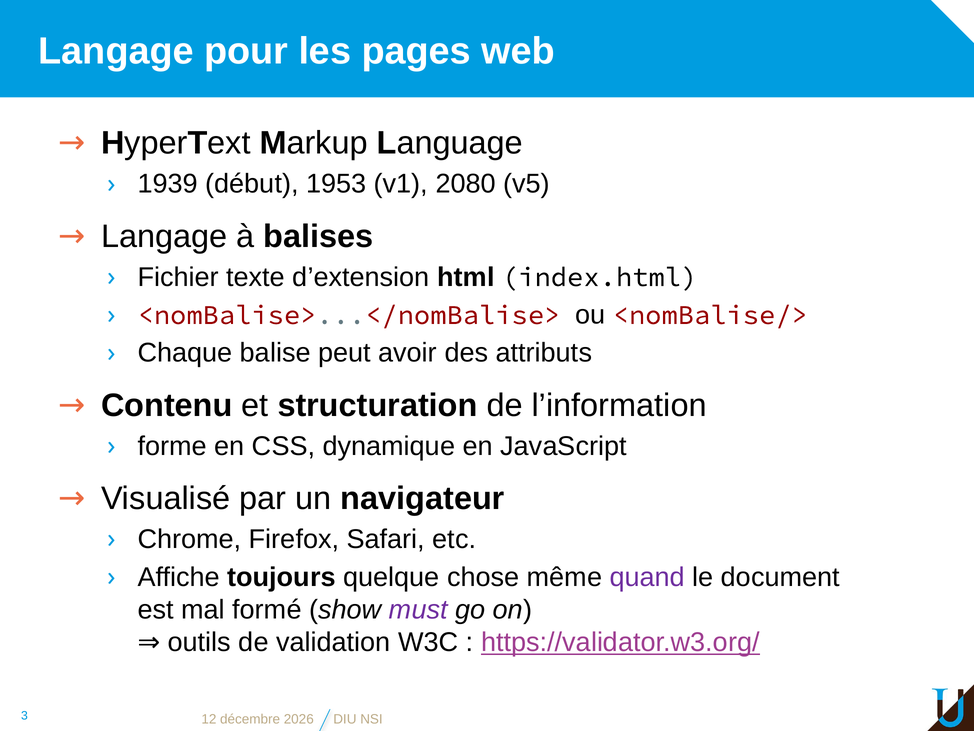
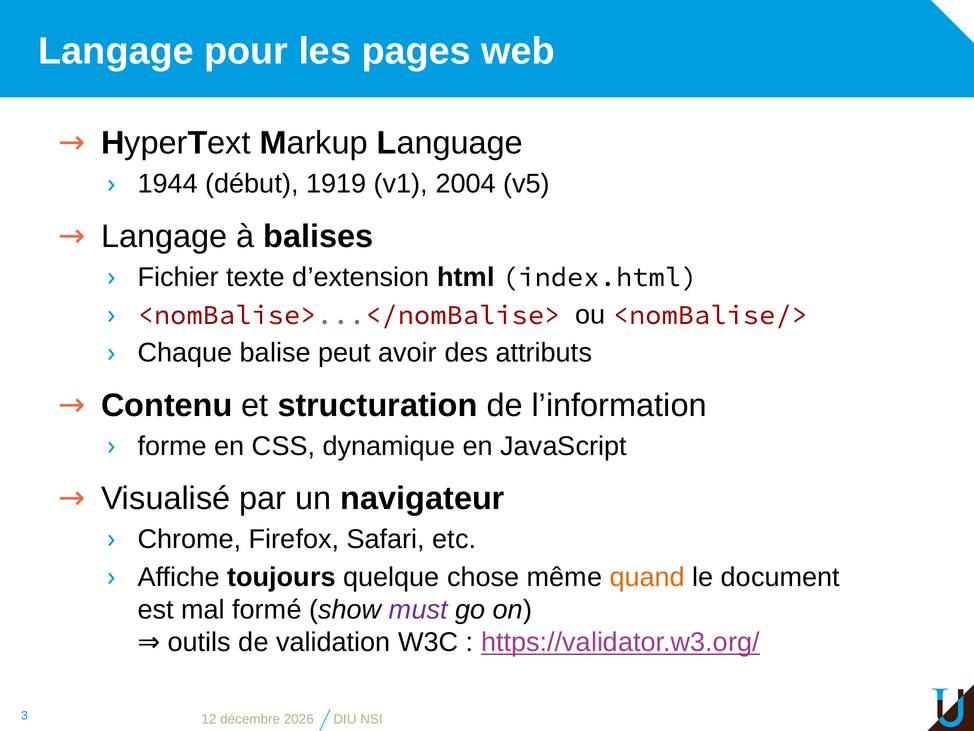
1939: 1939 -> 1944 (168, 184)
1953: 1953 -> 1919 (336, 184)
2080: 2080 -> 2004 (466, 184)
quand colour: purple -> orange (647, 577)
